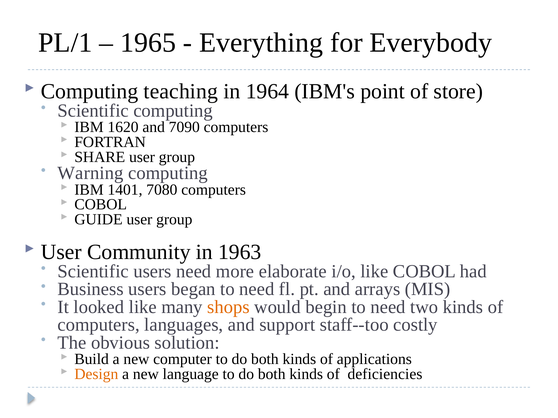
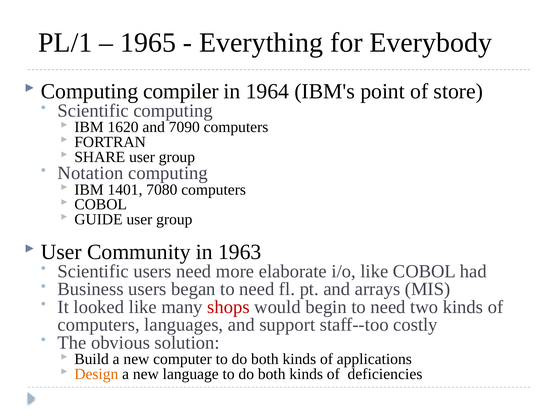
teaching: teaching -> compiler (181, 91)
Warning: Warning -> Notation (91, 173)
shops colour: orange -> red (228, 307)
